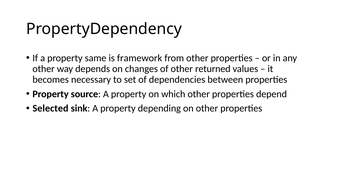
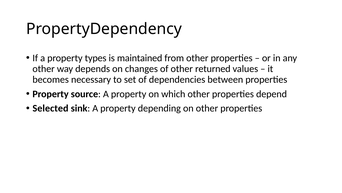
same: same -> types (96, 58)
framework: framework -> maintained (140, 58)
